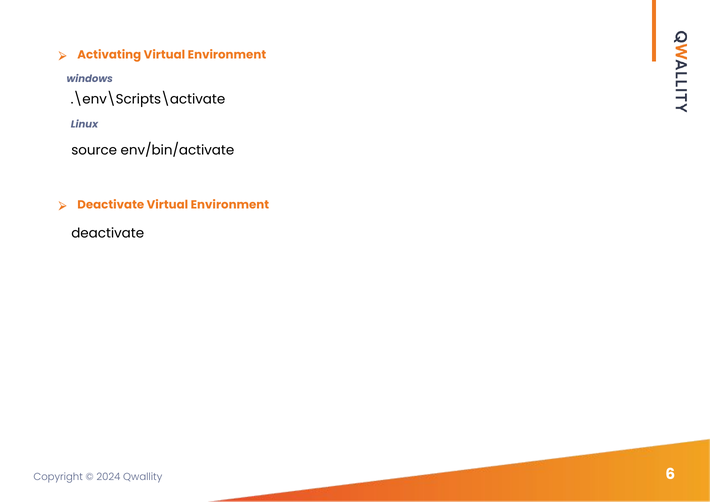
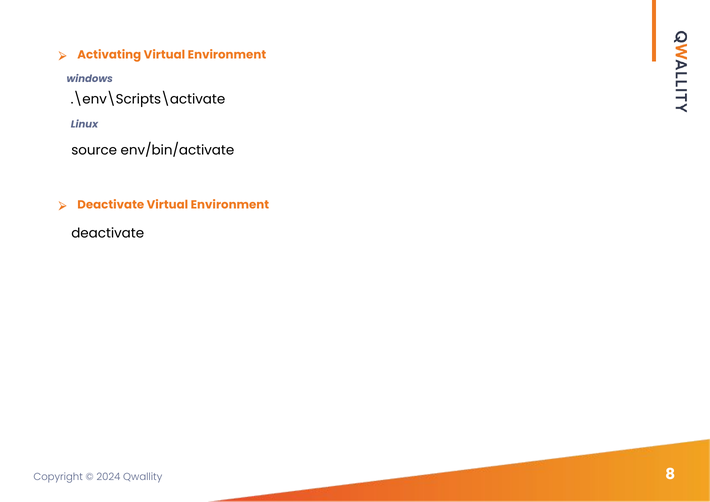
6: 6 -> 8 (670, 474)
